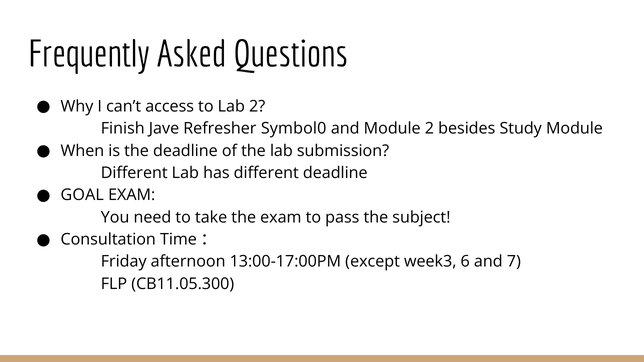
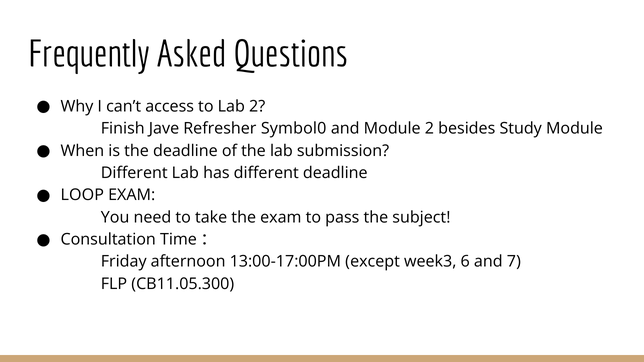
GOAL: GOAL -> LOOP (82, 195)
